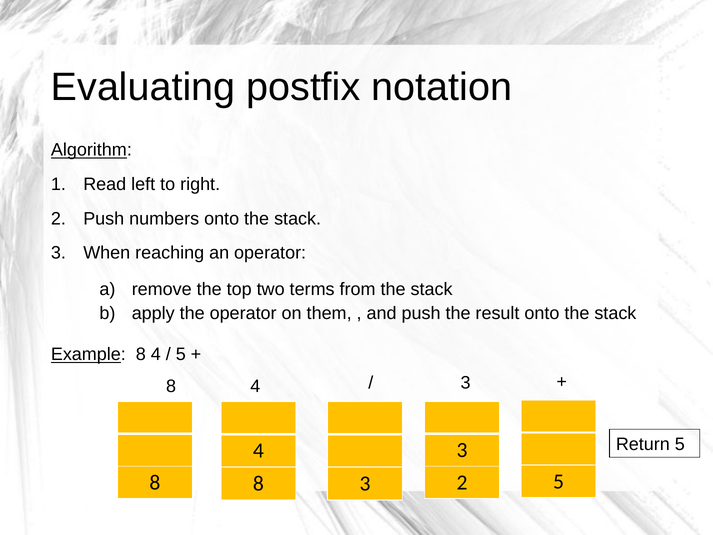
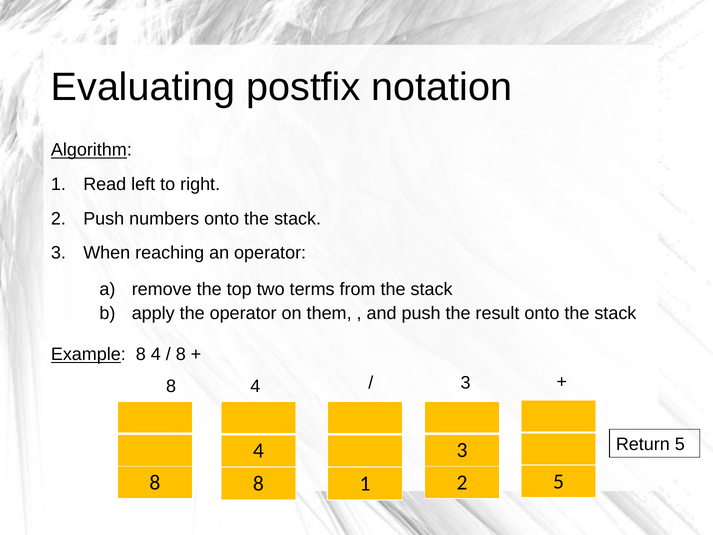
5: 5 -> 8 (181, 354)
3: 3 -> 1 (365, 483)
